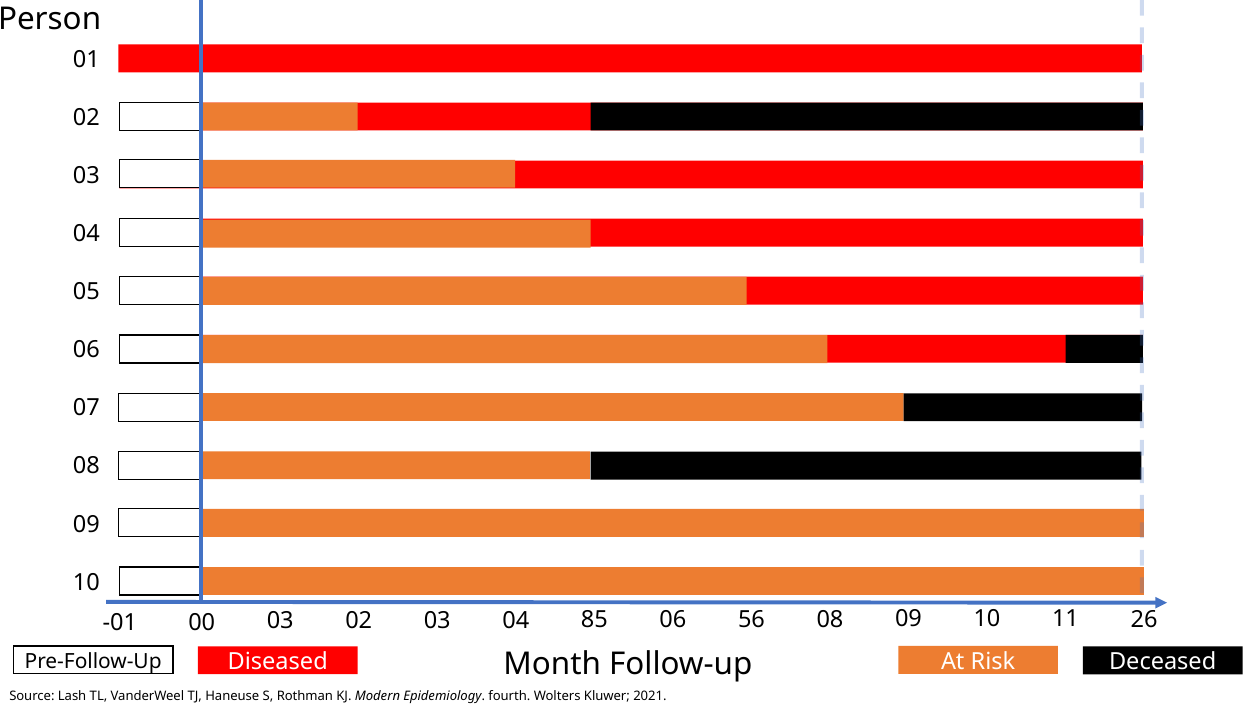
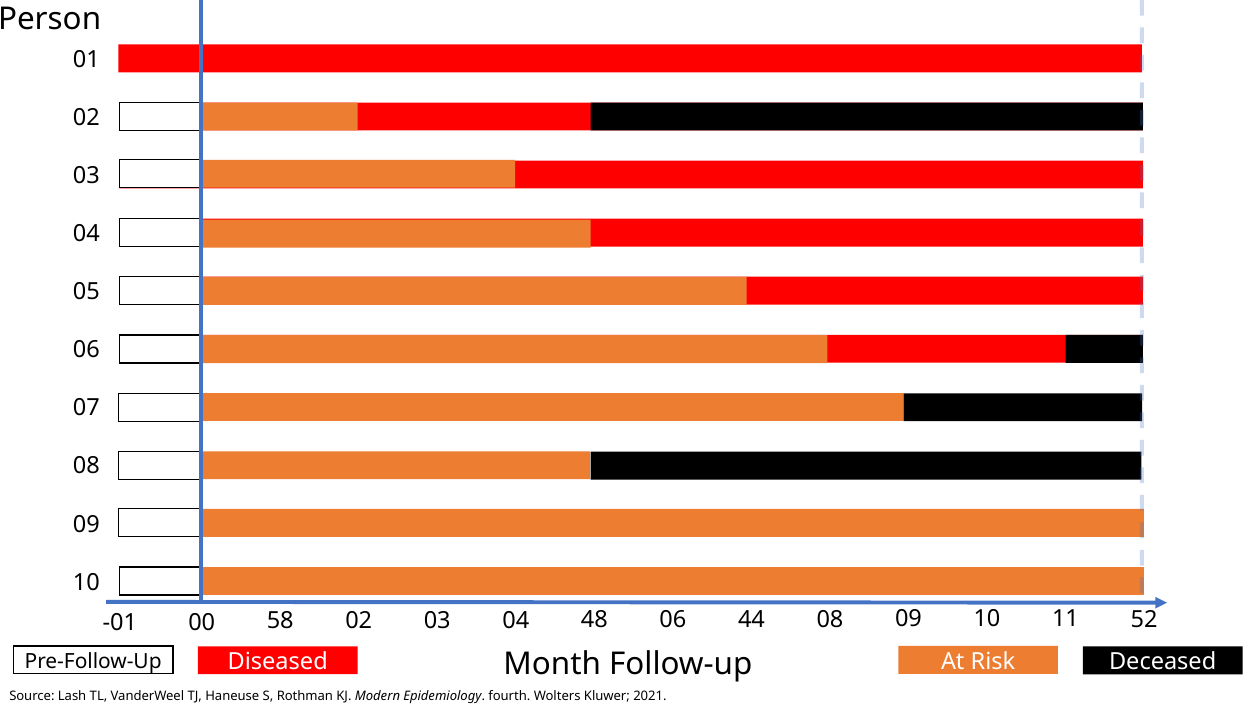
-01 03: 03 -> 58 (280, 621)
85: 85 -> 48 (594, 621)
56: 56 -> 44 (751, 620)
26: 26 -> 52 (1144, 621)
